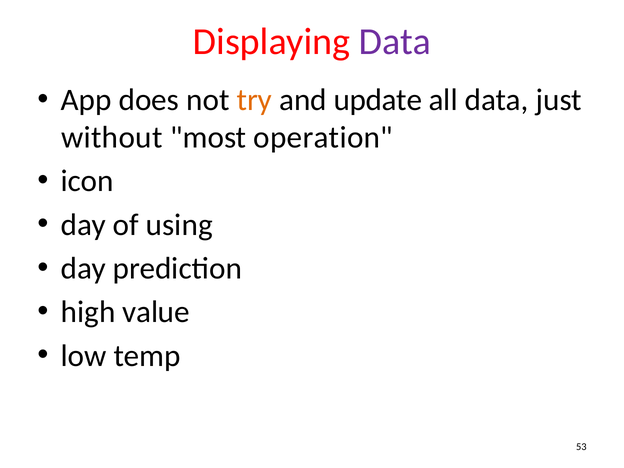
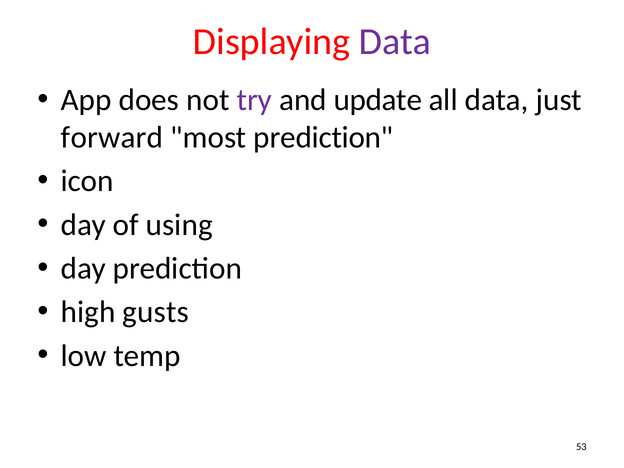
try colour: orange -> purple (254, 100)
without: without -> forward (112, 137)
most operation: operation -> prediction (323, 137)
value: value -> gusts (156, 312)
